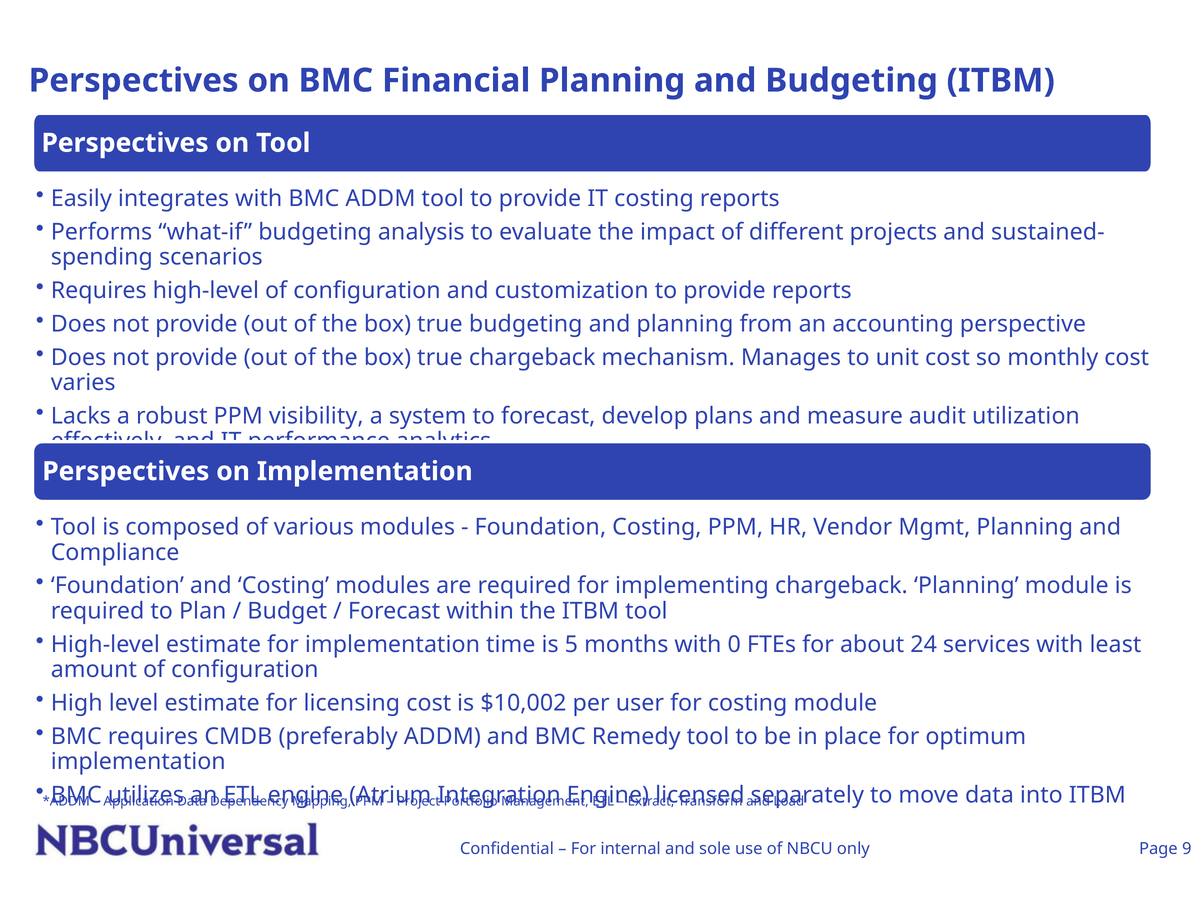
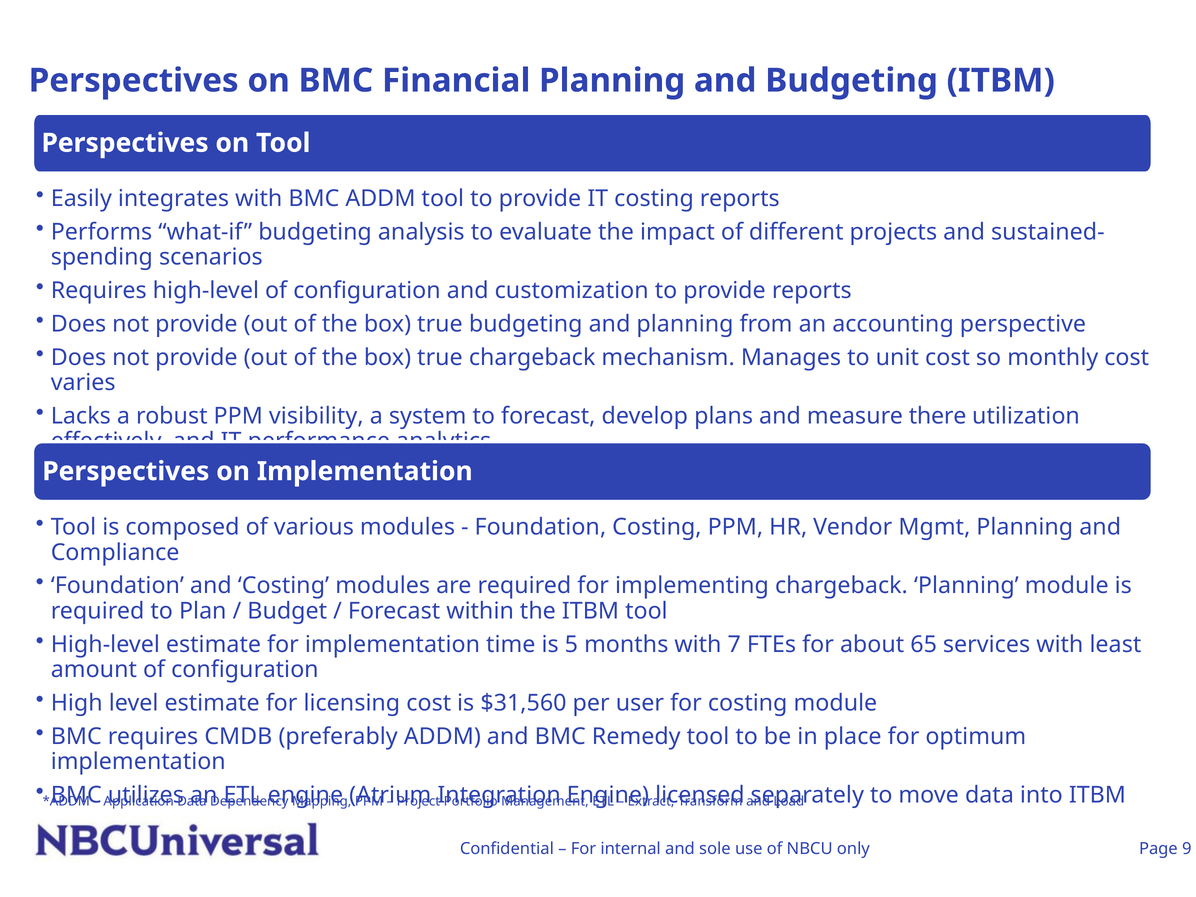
audit: audit -> there (938, 416)
0: 0 -> 7 (734, 644)
24: 24 -> 65 (924, 644)
$10,002: $10,002 -> $31,560 (523, 703)
